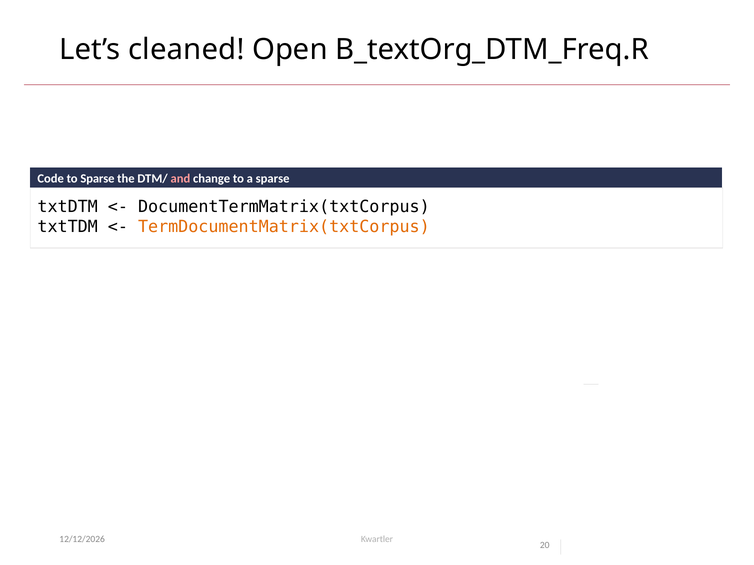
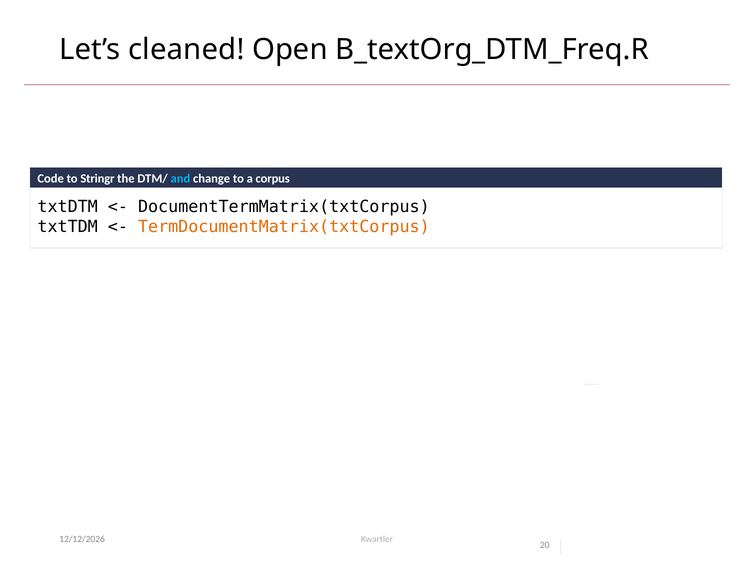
to Sparse: Sparse -> Stringr (97, 179)
and colour: pink -> light blue (180, 179)
a sparse: sparse -> corpus (273, 179)
